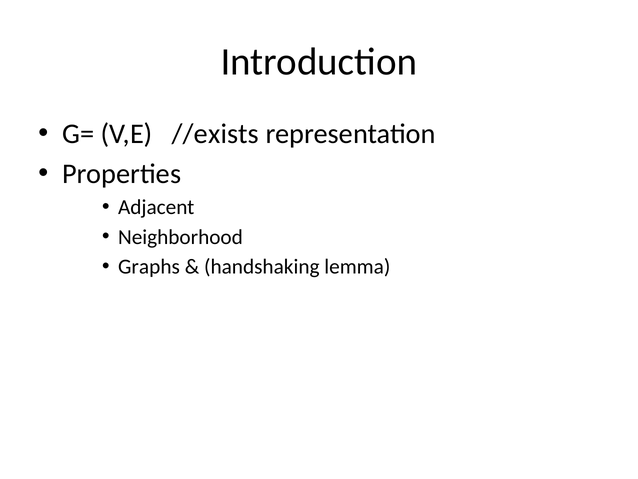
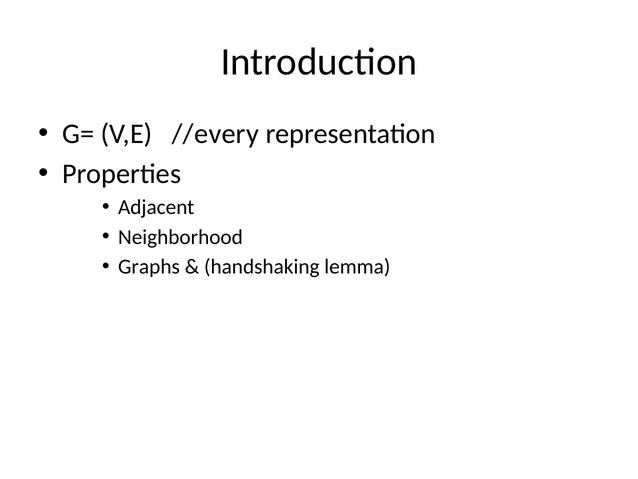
//exists: //exists -> //every (215, 134)
